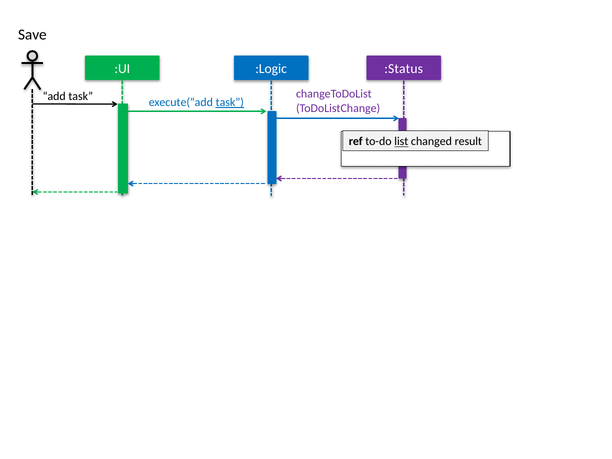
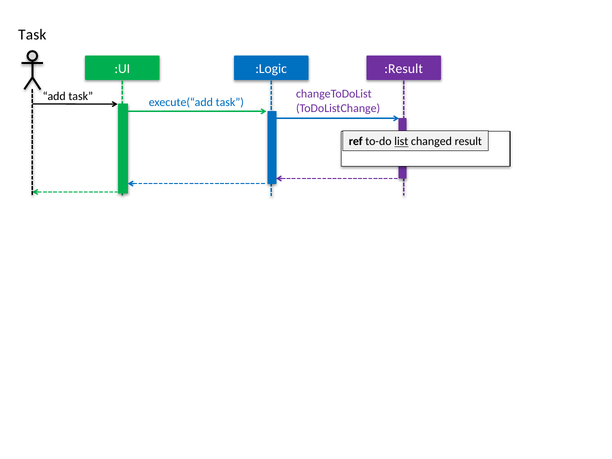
Save: Save -> Task (32, 35)
:Status: :Status -> :Result (404, 69)
task underline: present -> none (230, 102)
